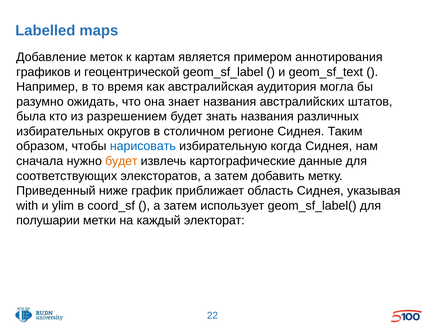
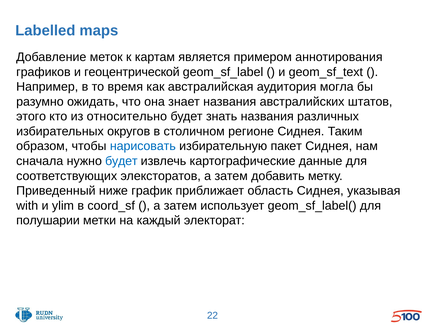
была: была -> этого (31, 116)
разрешением: разрешением -> относительно (127, 116)
когда: когда -> пакет (286, 146)
будет colour: orange -> blue (121, 161)
